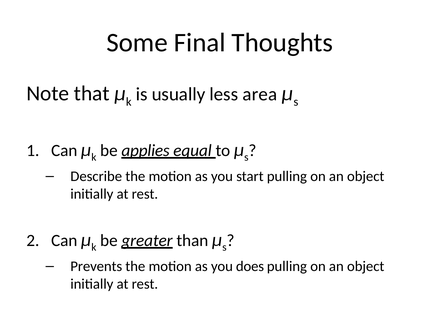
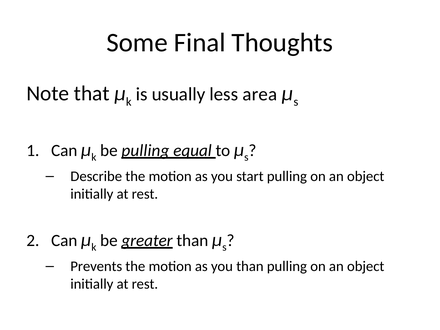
be applies: applies -> pulling (145, 150)
you does: does -> than (250, 266)
